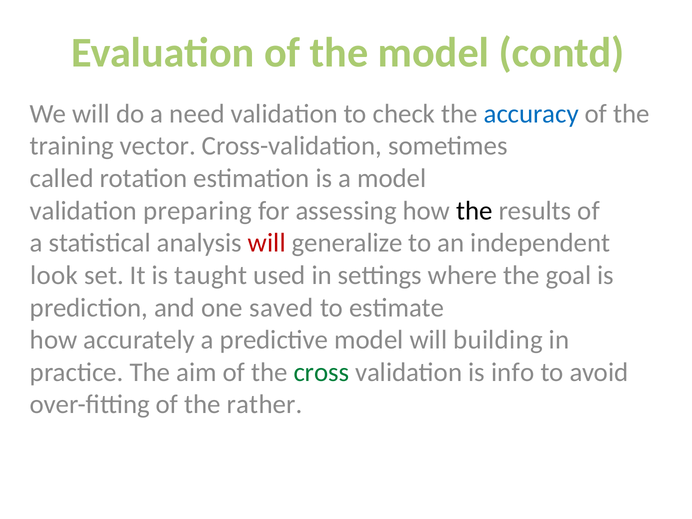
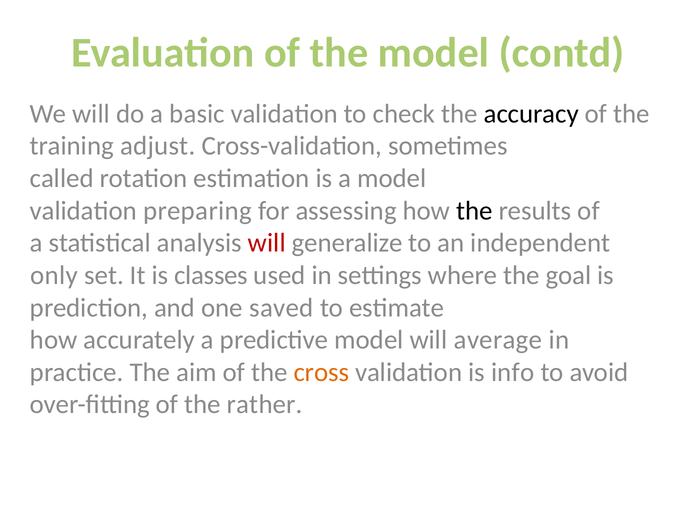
need: need -> basic (197, 114)
accuracy colour: blue -> black (531, 114)
vector: vector -> adjust (158, 146)
look: look -> only (54, 275)
taught: taught -> classes (211, 275)
building: building -> average (498, 340)
cross colour: green -> orange (322, 372)
